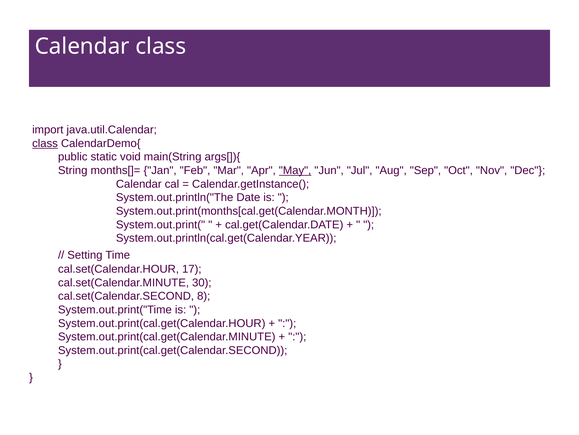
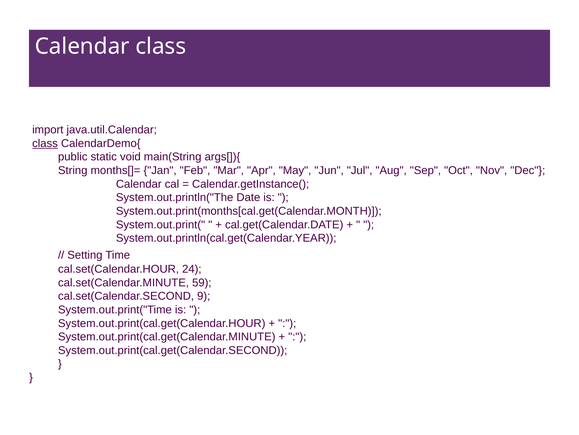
May underline: present -> none (295, 170)
17: 17 -> 24 (192, 269)
30: 30 -> 59 (202, 282)
8: 8 -> 9 (204, 296)
